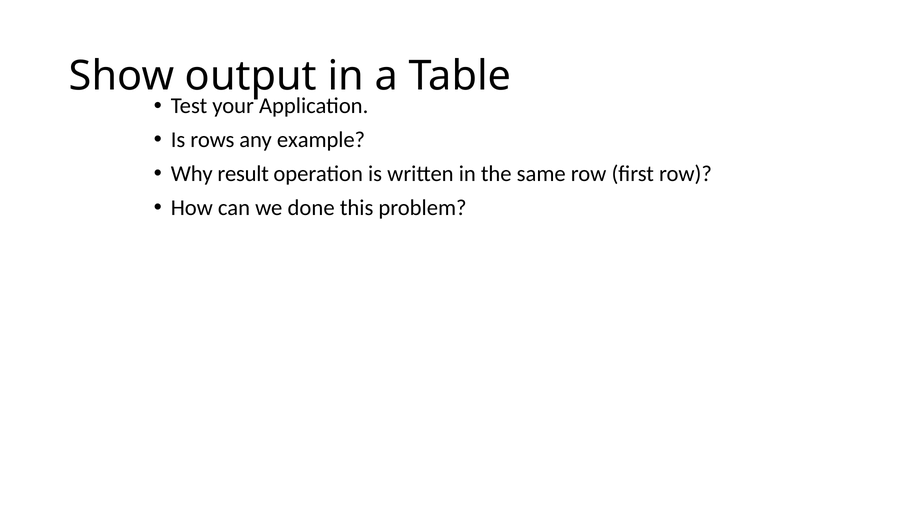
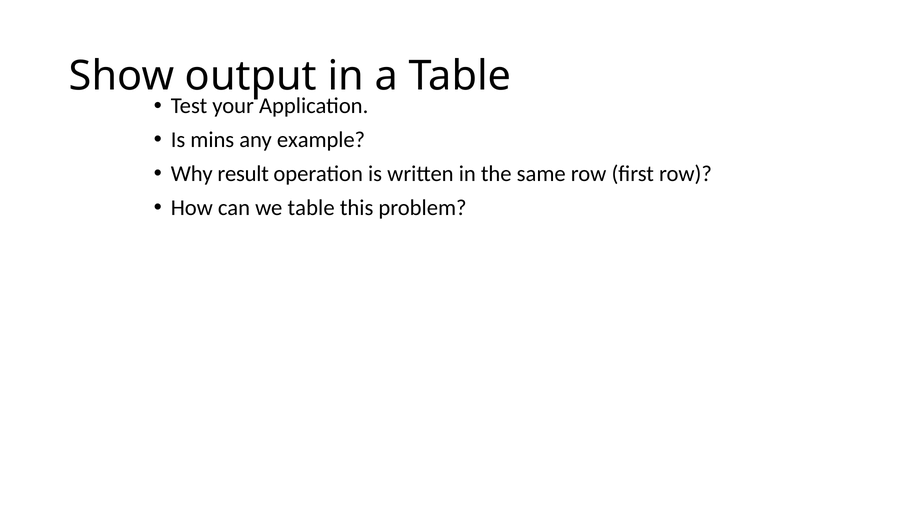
rows: rows -> mins (212, 140)
we done: done -> table (311, 208)
